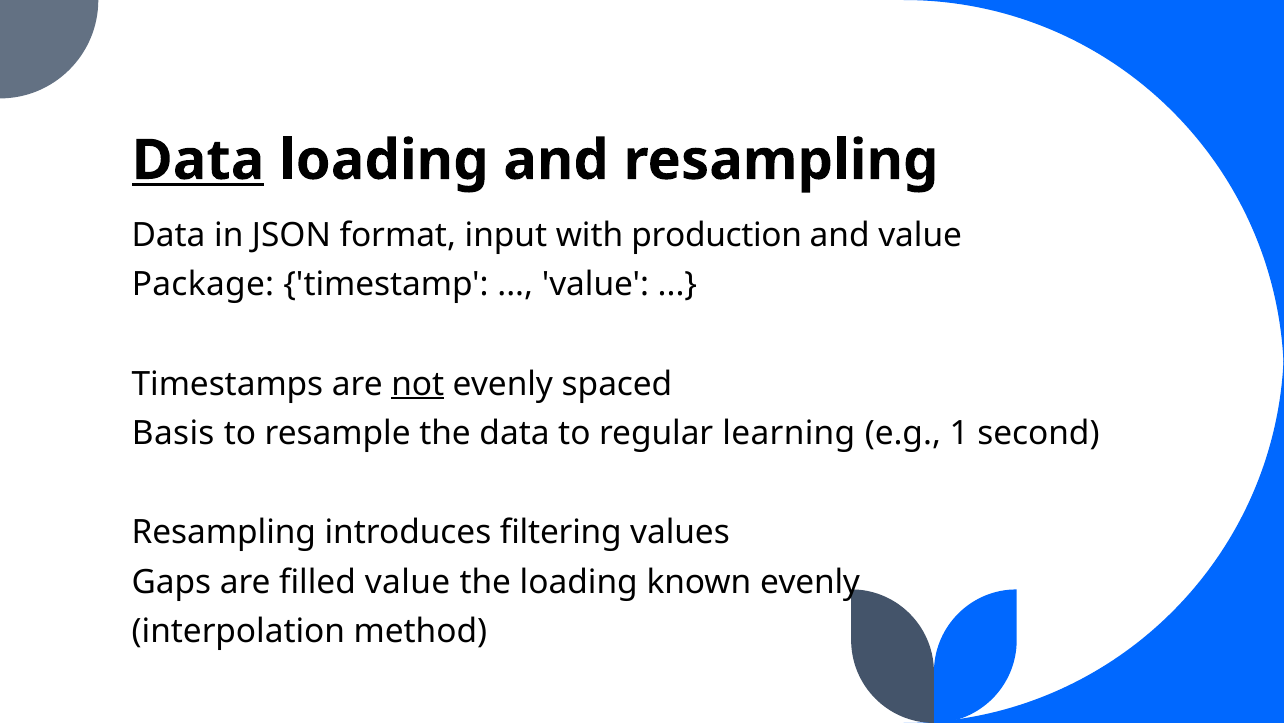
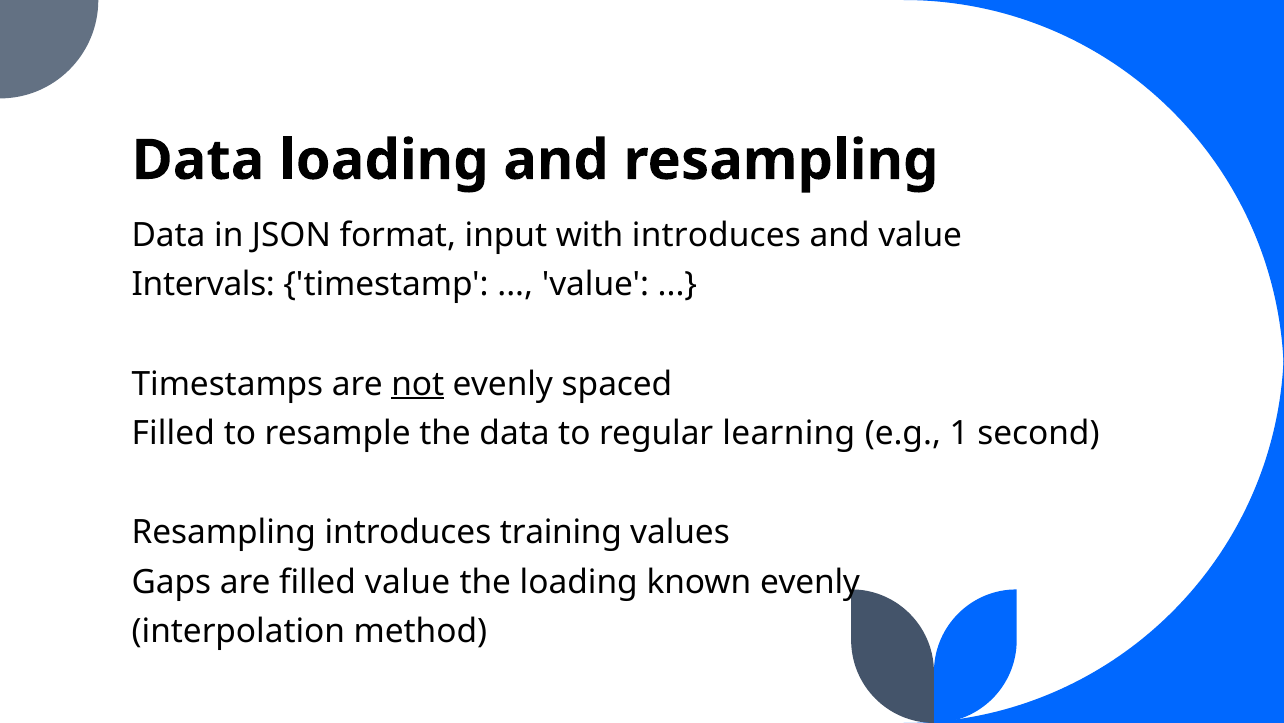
Data underline: present -> none (198, 160)
with production: production -> introduces (716, 235)
Package: Package -> Intervals (203, 285)
Basis: Basis -> Filled (173, 433)
filtering: filtering -> training (561, 532)
